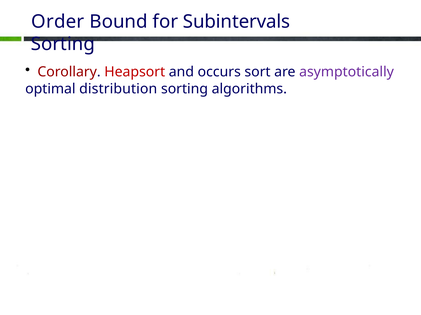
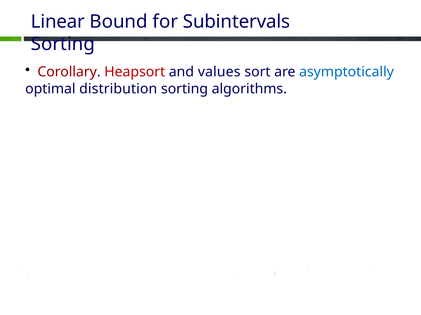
Order: Order -> Linear (58, 22)
occurs: occurs -> values (219, 72)
asymptotically colour: purple -> blue (347, 72)
